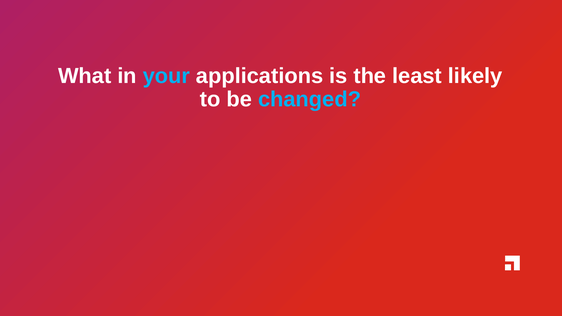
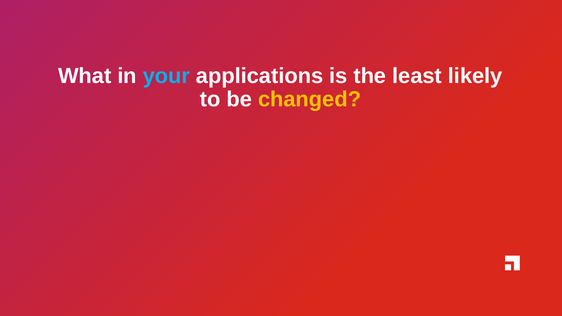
changed colour: light blue -> yellow (310, 99)
